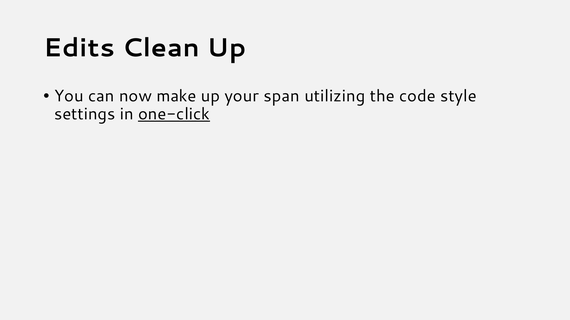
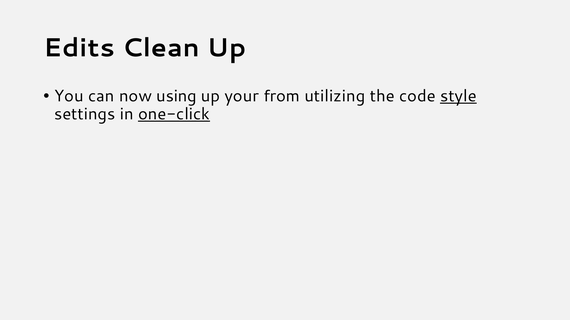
make: make -> using (177, 96)
span: span -> from (282, 96)
style underline: none -> present (458, 96)
